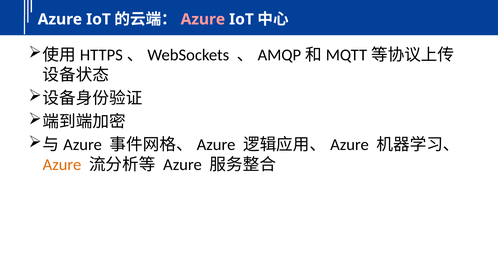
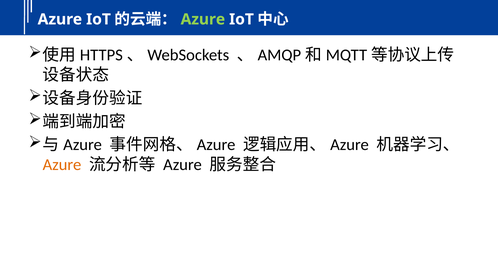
Azure colour: pink -> light green (203, 19)
